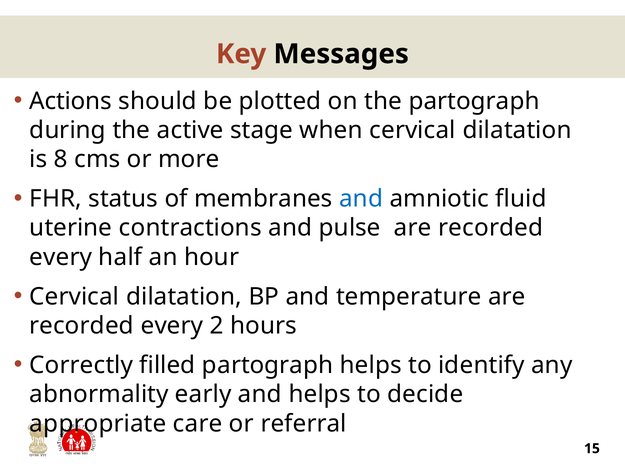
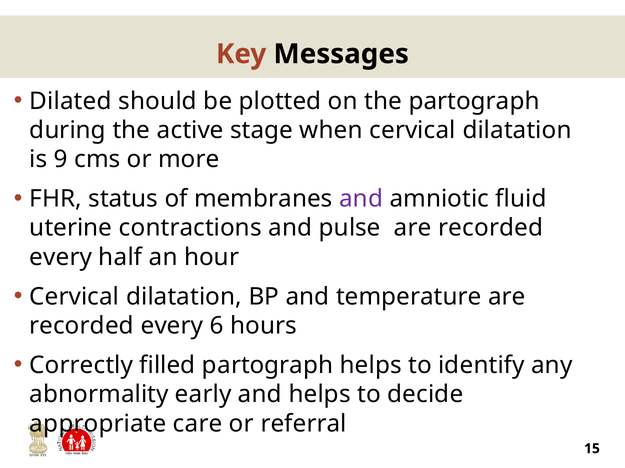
Actions: Actions -> Dilated (71, 101)
8: 8 -> 9 (61, 160)
and colour: blue -> purple (361, 199)
2: 2 -> 6 (217, 326)
